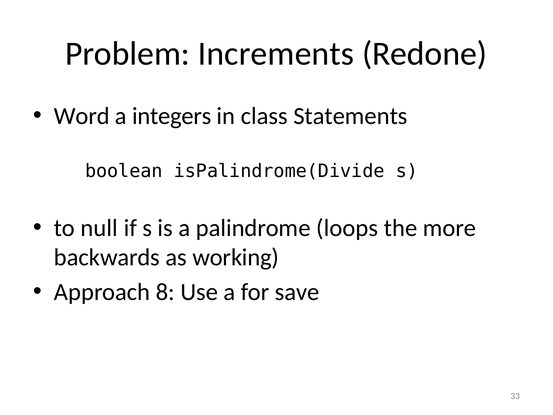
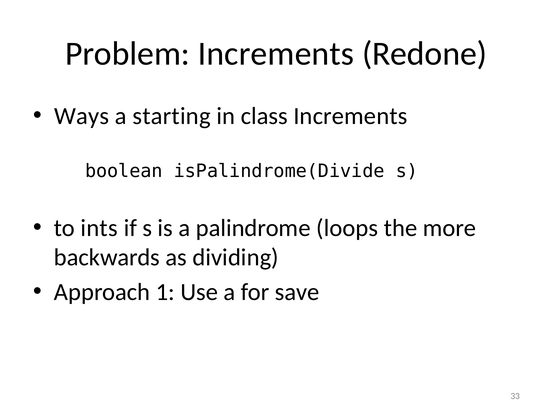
Word: Word -> Ways (82, 116)
integers: integers -> starting (172, 116)
class Statements: Statements -> Increments (350, 116)
null: null -> ints (99, 228)
working: working -> dividing (236, 257)
8: 8 -> 1 (165, 292)
